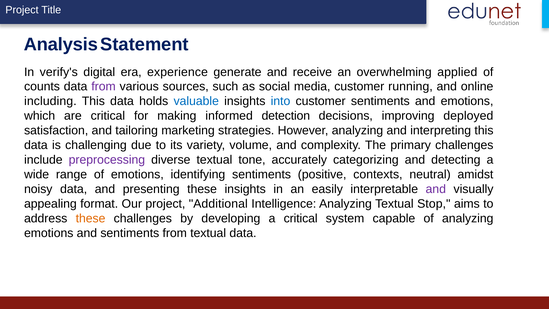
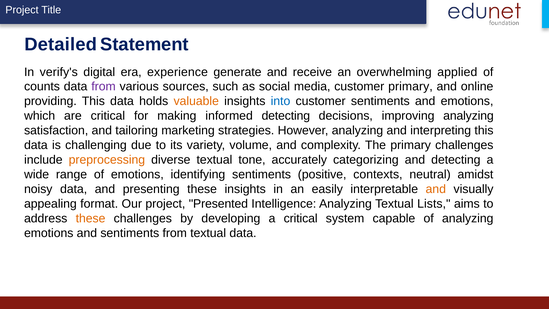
Analysis: Analysis -> Detailed (61, 44)
customer running: running -> primary (410, 87)
including: including -> providing (50, 101)
valuable colour: blue -> orange (196, 101)
informed detection: detection -> detecting (286, 116)
improving deployed: deployed -> analyzing (468, 116)
preprocessing colour: purple -> orange (107, 160)
and colour: purple -> orange (436, 189)
Additional: Additional -> Presented (218, 204)
Stop: Stop -> Lists (434, 204)
